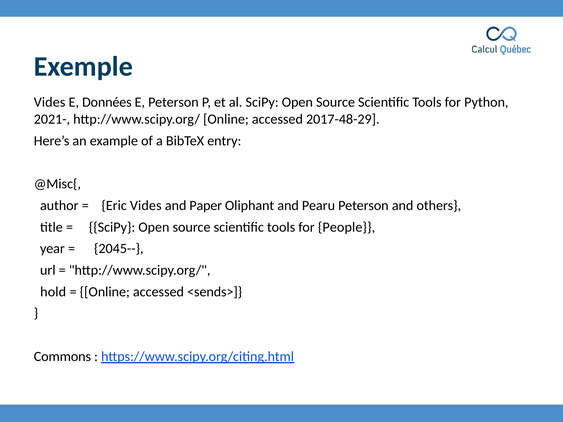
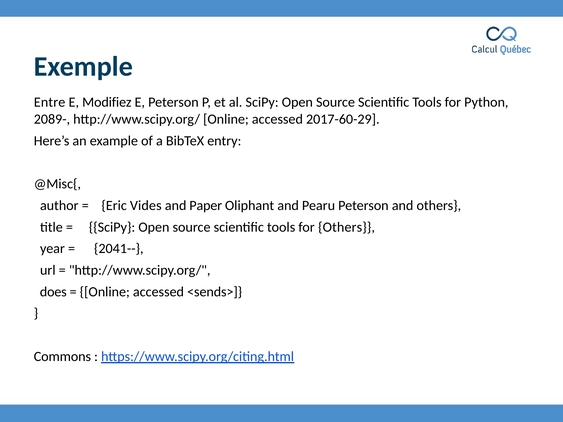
Vides: Vides -> Entre (50, 102)
Données: Données -> Modifiez (107, 102)
2021-: 2021- -> 2089- (52, 119)
2017-48-29: 2017-48-29 -> 2017-60-29 (343, 119)
for People: People -> Others (347, 227)
2045--: 2045-- -> 2041-- (119, 249)
hold: hold -> does (53, 292)
